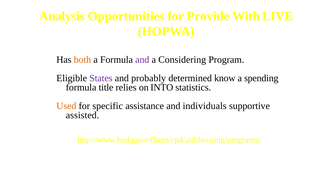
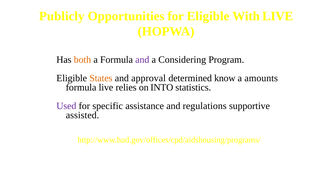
Analysis: Analysis -> Publicly (62, 16)
for Provide: Provide -> Eligible (208, 16)
States colour: purple -> orange (101, 78)
probably: probably -> approval (149, 78)
spending: spending -> amounts (261, 78)
formula title: title -> live (106, 87)
Used colour: orange -> purple (66, 106)
individuals: individuals -> regulations (205, 106)
